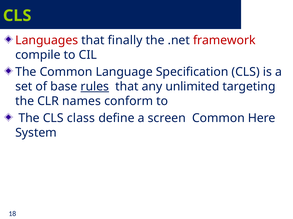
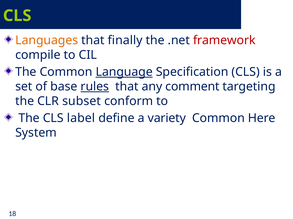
Languages colour: red -> orange (47, 40)
Language underline: none -> present (124, 72)
unlimited: unlimited -> comment (192, 87)
names: names -> subset (82, 101)
class: class -> label (81, 119)
screen: screen -> variety (167, 119)
